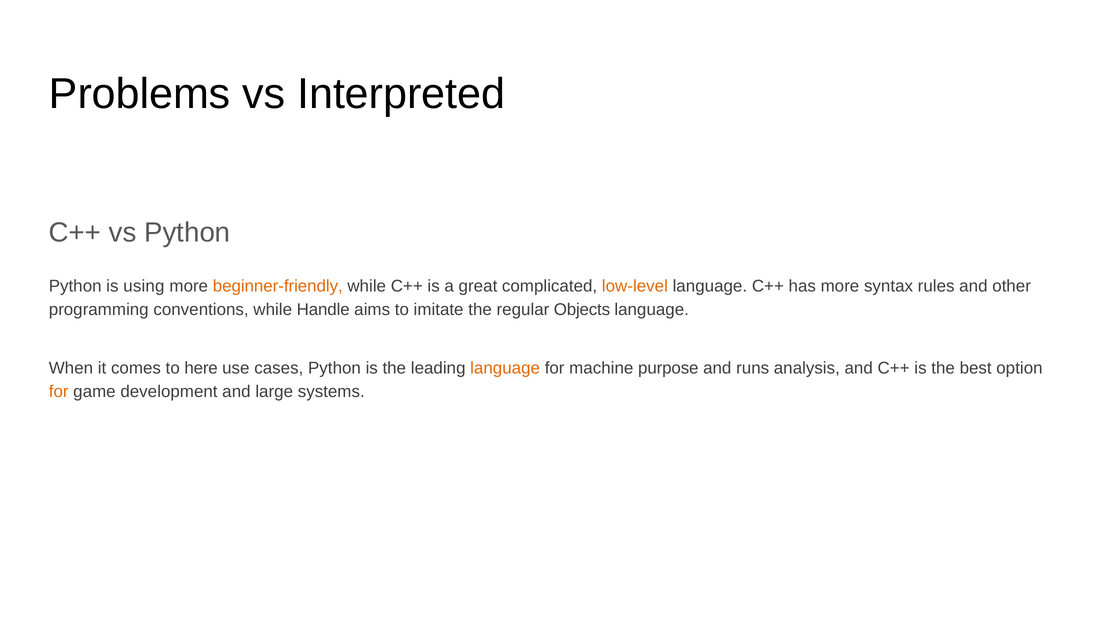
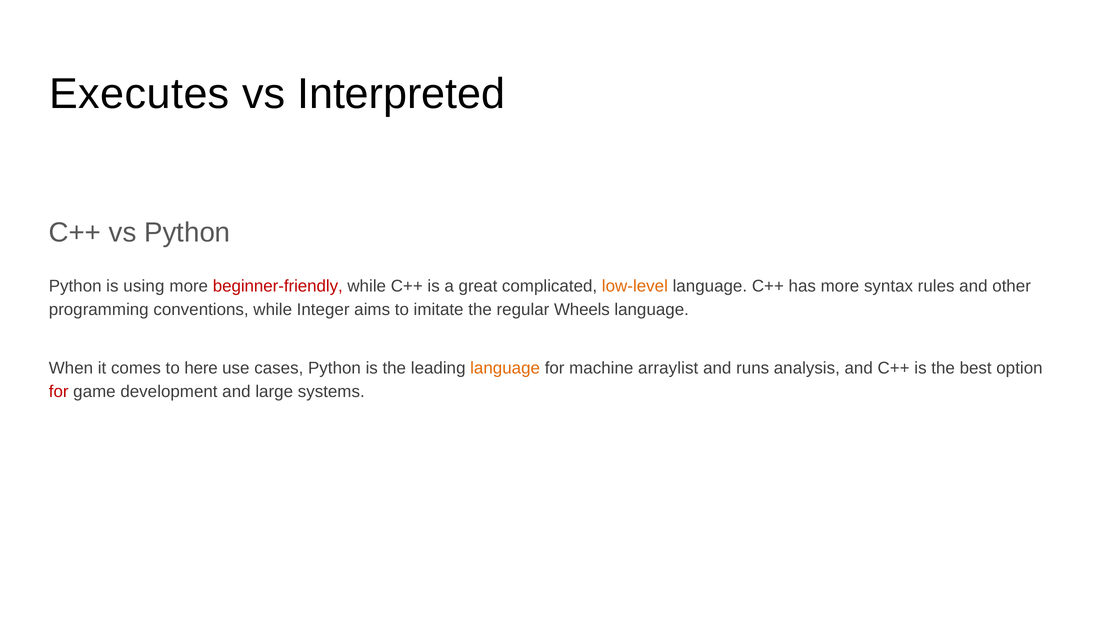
Problems: Problems -> Executes (139, 94)
beginner-friendly colour: orange -> red (278, 286)
Handle: Handle -> Integer (323, 309)
Objects: Objects -> Wheels (582, 309)
purpose: purpose -> arraylist (668, 368)
for colour: orange -> red (59, 391)
